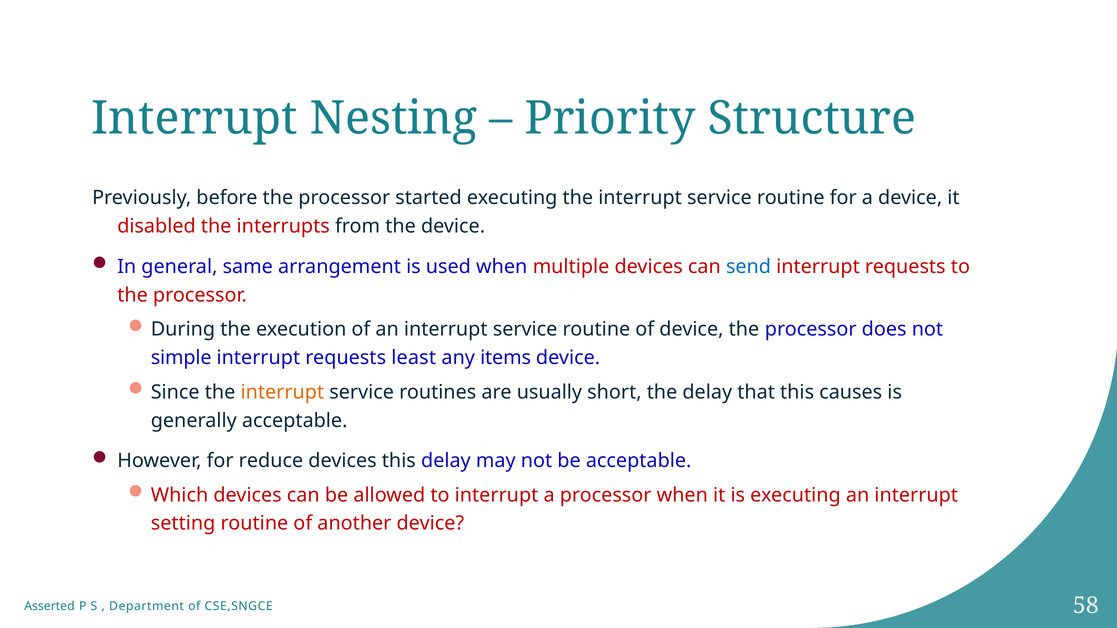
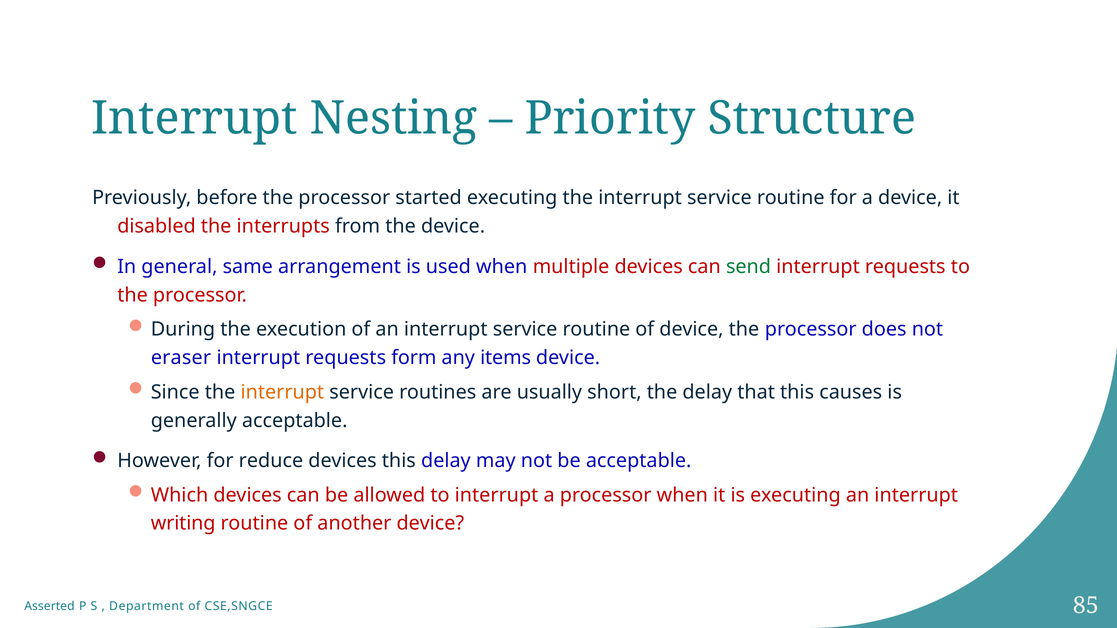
send colour: blue -> green (749, 267)
simple: simple -> eraser (181, 358)
least: least -> form (414, 358)
setting: setting -> writing (183, 524)
58: 58 -> 85 (1086, 606)
